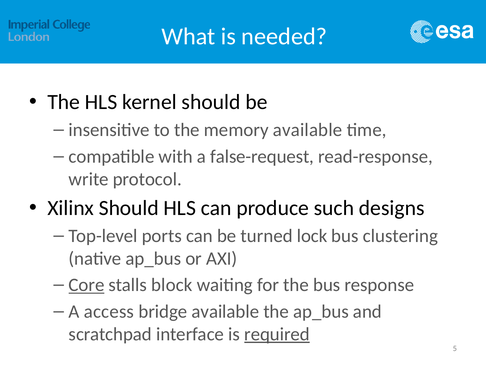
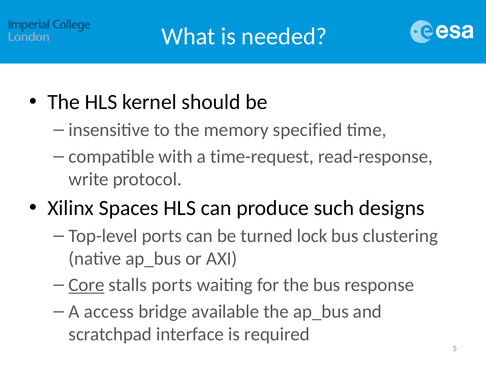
memory available: available -> specified (308, 130)
false-request: false-request -> time-request (262, 156)
Xilinx Should: Should -> Spaces (129, 208)
stalls block: block -> ports (172, 285)
required underline: present -> none (277, 334)
